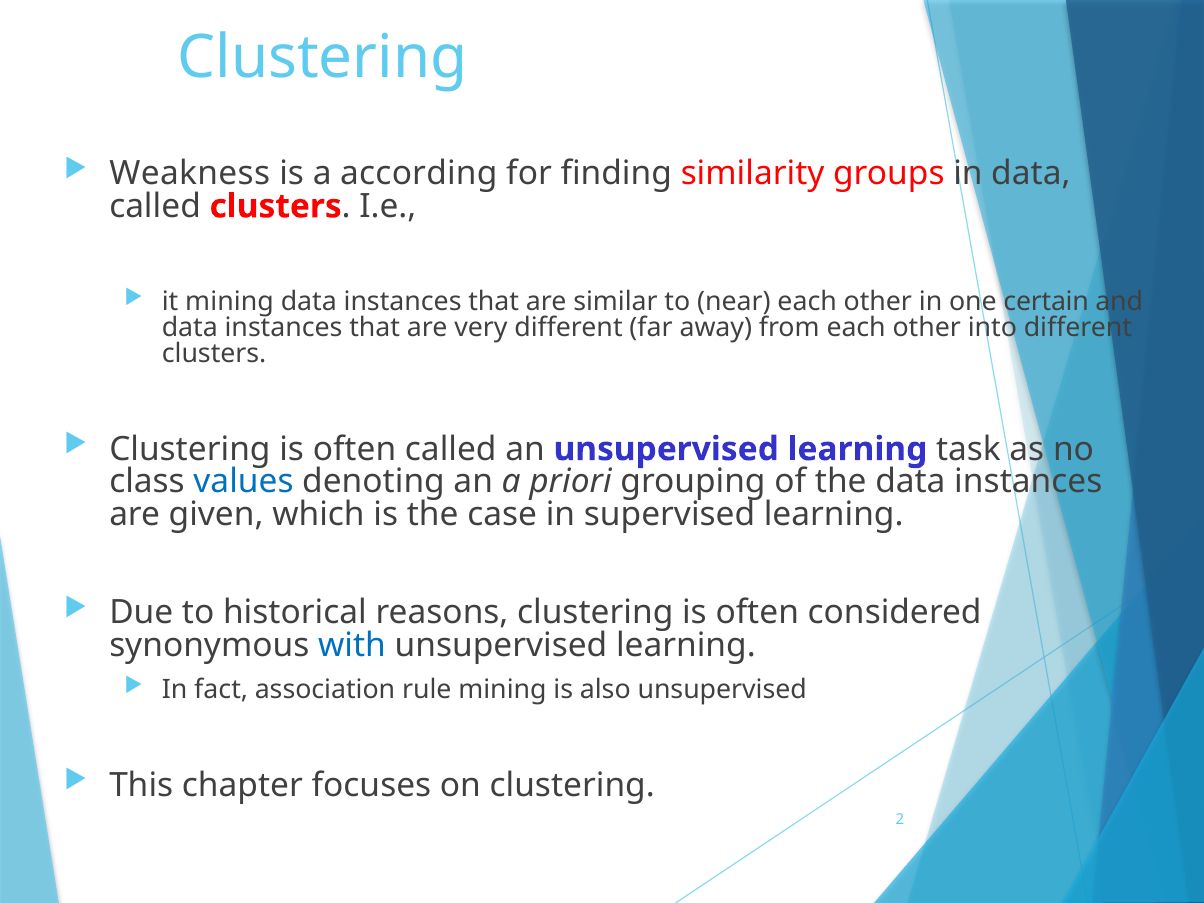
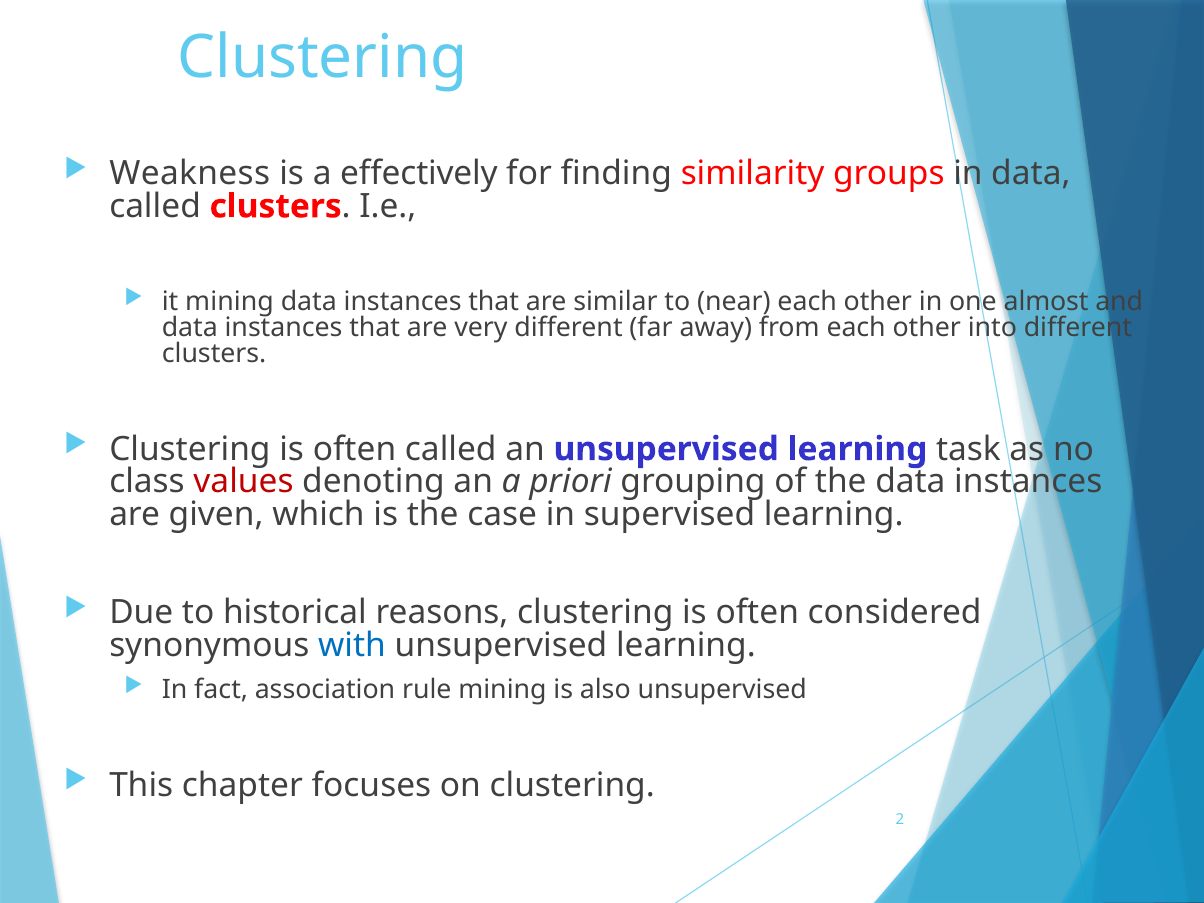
according: according -> effectively (419, 174)
certain: certain -> almost (1046, 302)
values colour: blue -> red (244, 482)
